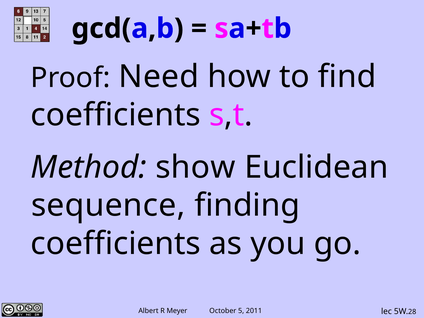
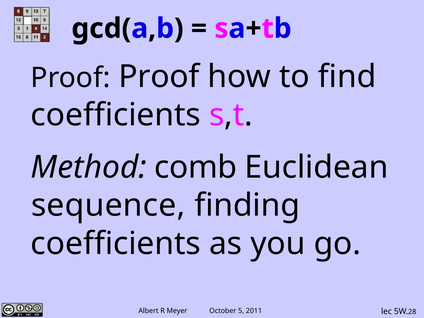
Proof Need: Need -> Proof (159, 77)
show: show -> comb (196, 167)
